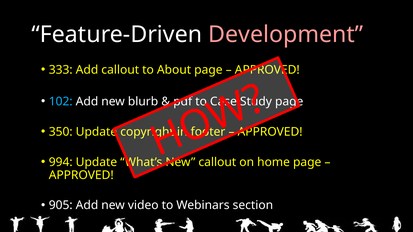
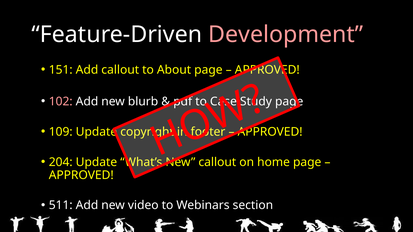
333: 333 -> 151 (61, 70)
102 colour: light blue -> pink (61, 102)
350: 350 -> 109 (61, 132)
994: 994 -> 204 (61, 162)
905: 905 -> 511 (61, 206)
